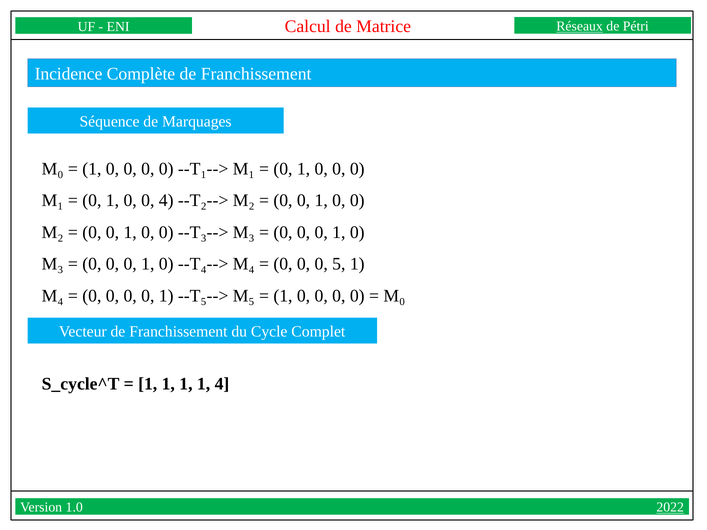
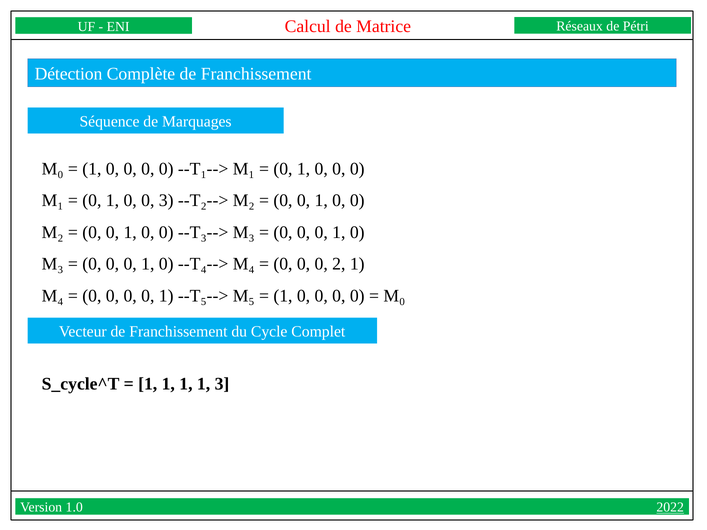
Réseaux underline: present -> none (580, 26)
Incidence: Incidence -> Détection (68, 74)
0 4: 4 -> 3 (166, 201)
5: 5 -> 2 (339, 264)
1 4: 4 -> 3 (222, 384)
